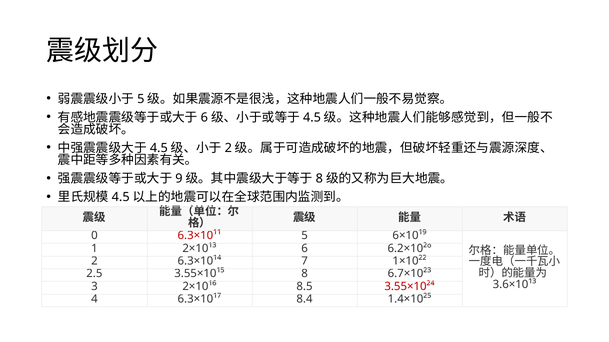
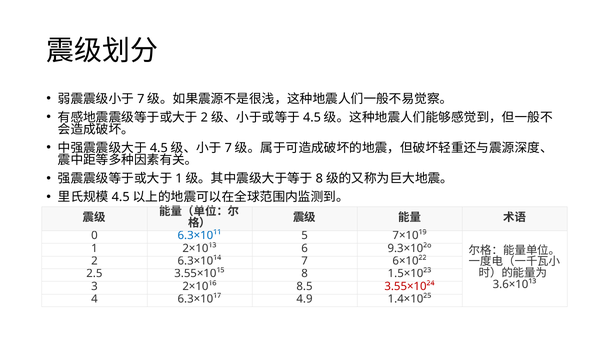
5: 5 -> 7 (141, 99)
6: 6 -> 2 (204, 118)
2: 2 -> 7 (228, 148)
9: 9 -> 1 (179, 179)
6.3×10¹¹ colour: red -> blue (199, 236)
6×10¹⁹: 6×10¹⁹ -> 7×10¹⁹ (410, 236)
6.2×10²º: 6.2×10²º -> 9.3×10²º (410, 249)
1×10²²: 1×10²² -> 6×10²² (410, 261)
6.7×10²³: 6.7×10²³ -> 1.5×10²³ (410, 274)
8.4: 8.4 -> 4.9 (305, 299)
